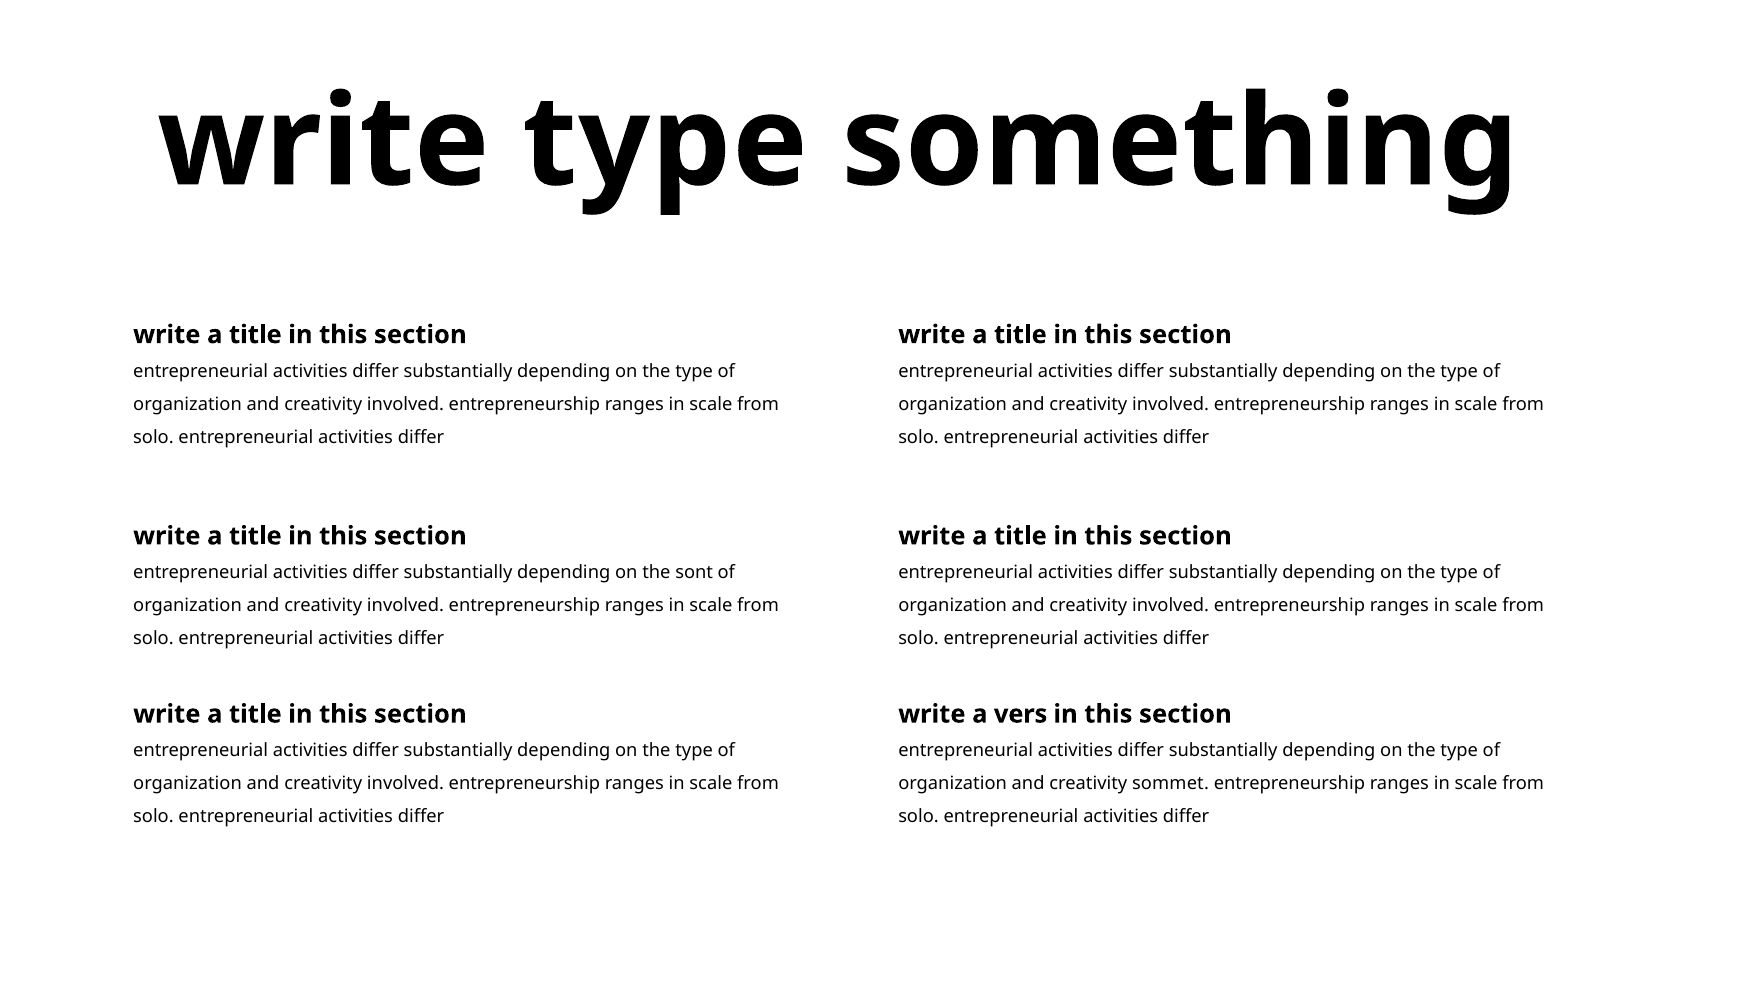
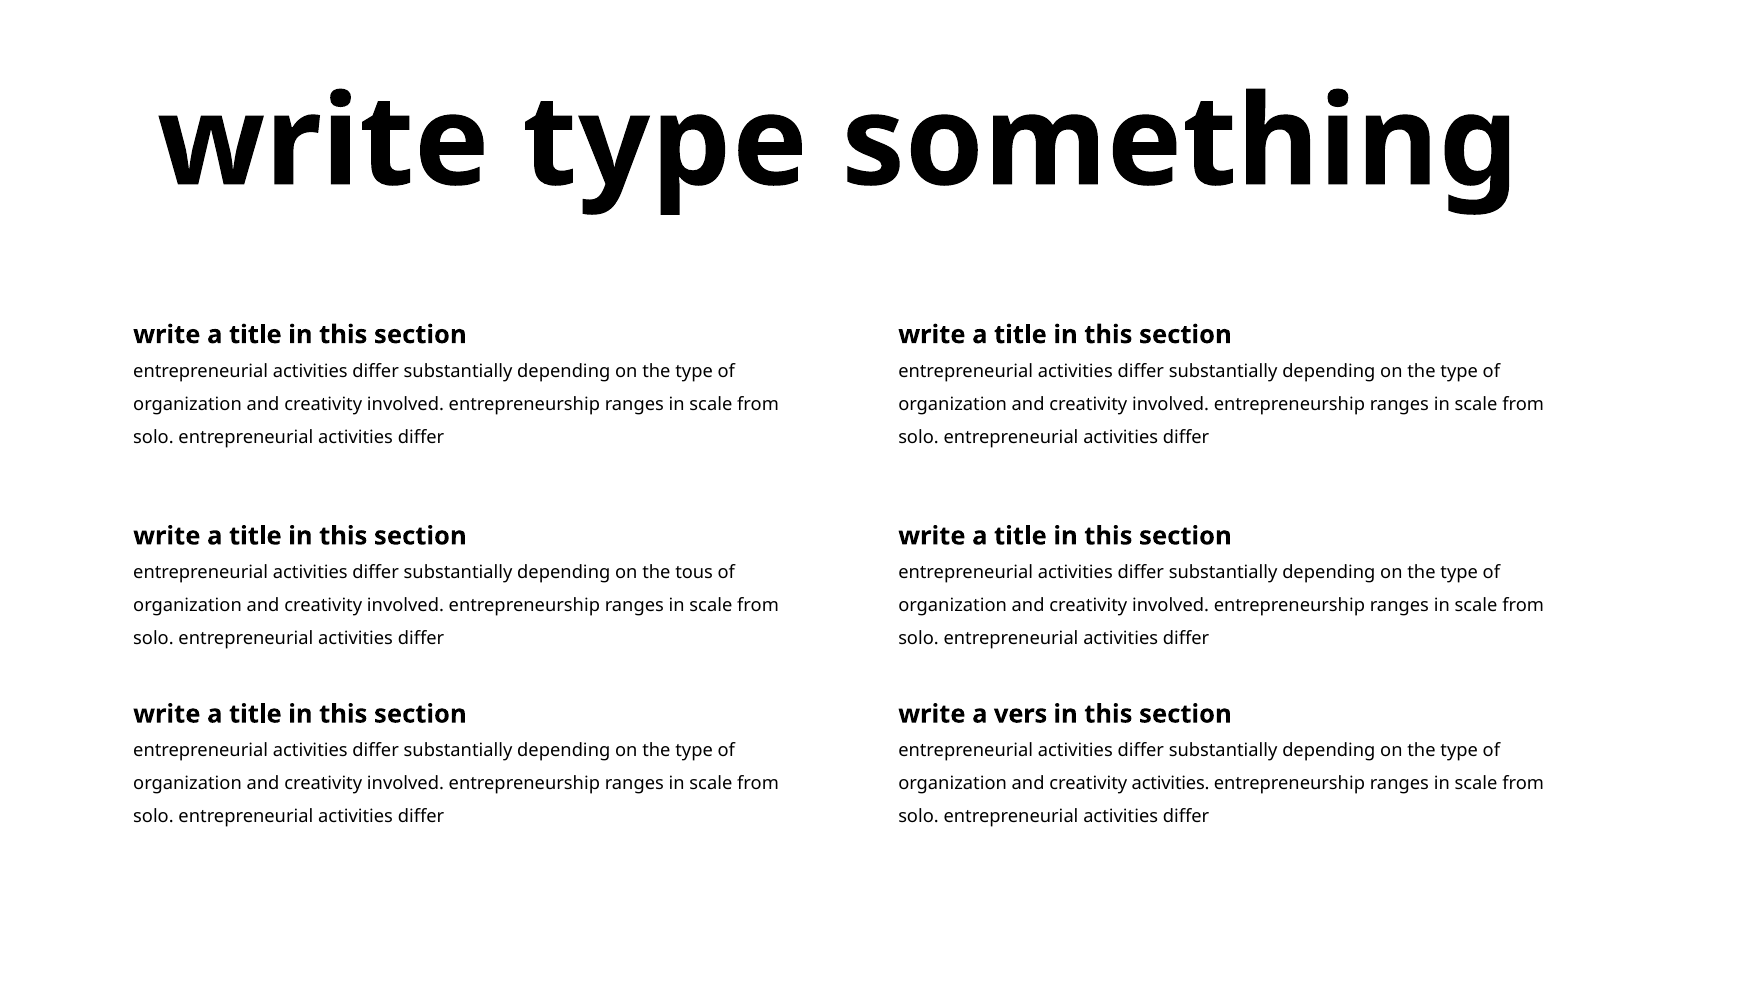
sont: sont -> tous (694, 573)
creativity sommet: sommet -> activities (1171, 784)
